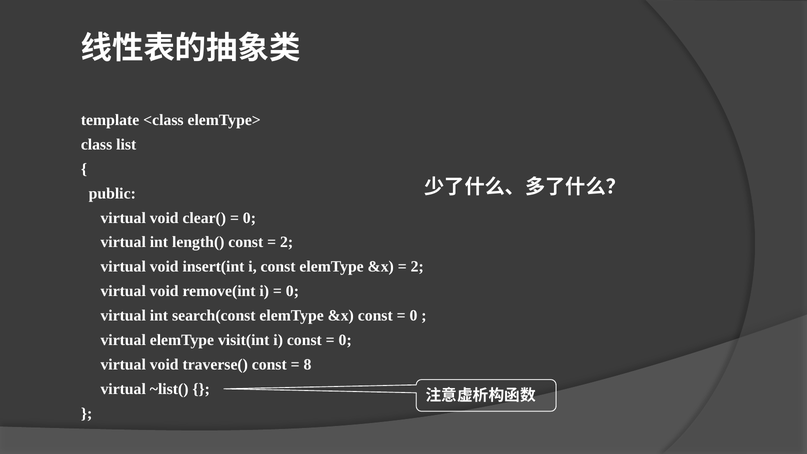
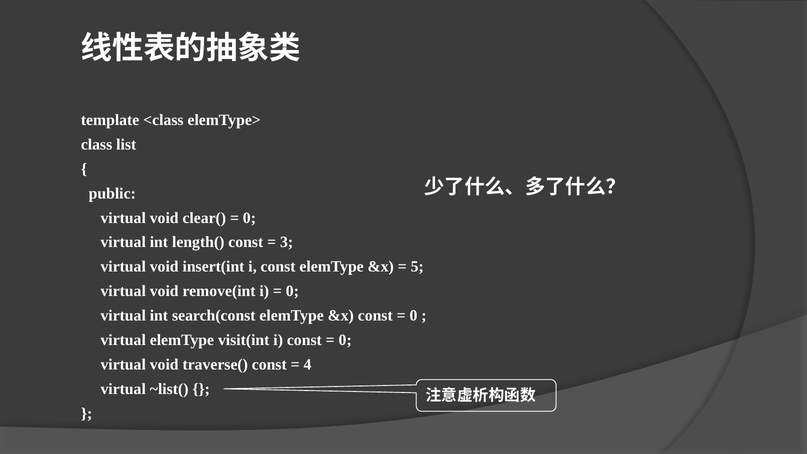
2: 2 -> 3 (287, 242)
2: 2 -> 5 (417, 267)
8: 8 -> 4 (307, 365)
